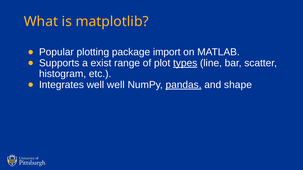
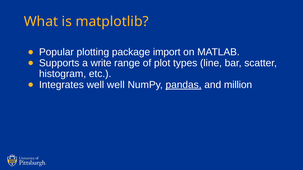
exist: exist -> write (101, 63)
types underline: present -> none (185, 63)
shape: shape -> million (238, 85)
